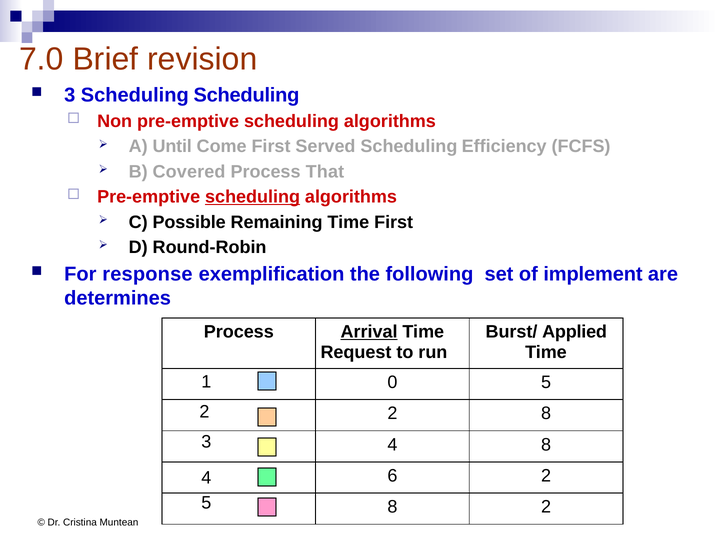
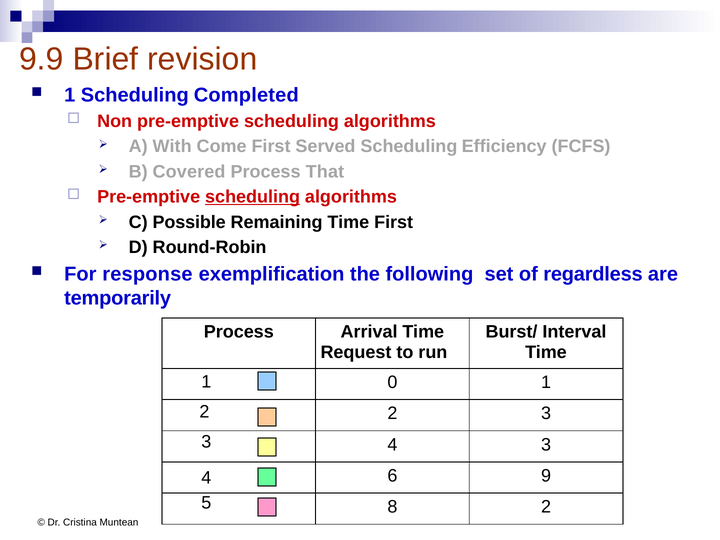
7.0: 7.0 -> 9.9 (41, 59)
3: 3 -> 1 (70, 95)
Scheduling Scheduling: Scheduling -> Completed (246, 95)
Until: Until -> With (172, 146)
implement: implement -> regardless (593, 274)
determines: determines -> temporarily (118, 298)
Arrival underline: present -> none (369, 332)
Applied: Applied -> Interval (574, 332)
0 5: 5 -> 1 (546, 382)
8: 8 -> 3 (546, 414)
4 8: 8 -> 3 (546, 445)
6 2: 2 -> 9 (546, 476)
